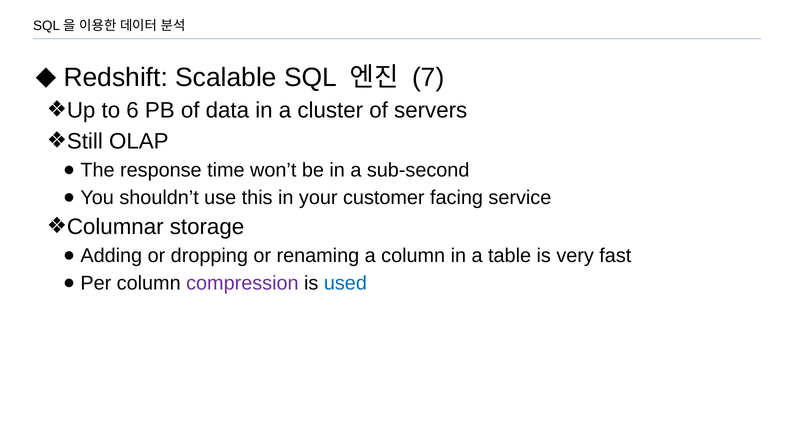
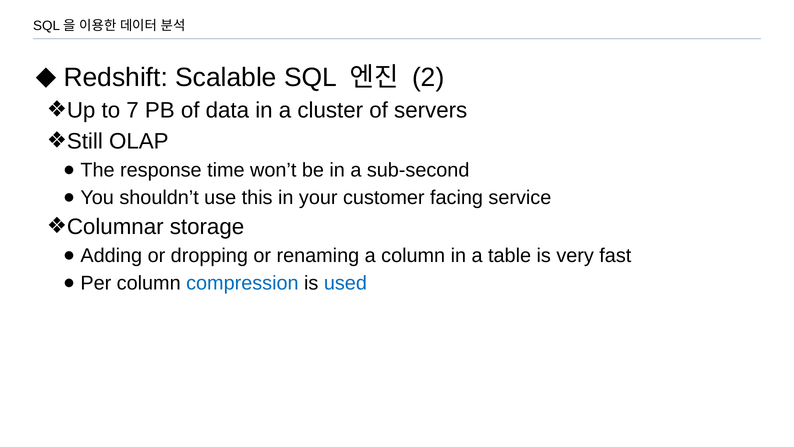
7: 7 -> 2 (428, 77)
6: 6 -> 7 (133, 110)
compression colour: purple -> blue (242, 283)
